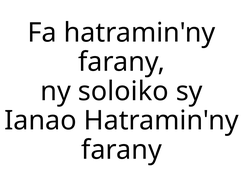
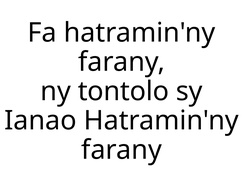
soloiko: soloiko -> tontolo (123, 91)
